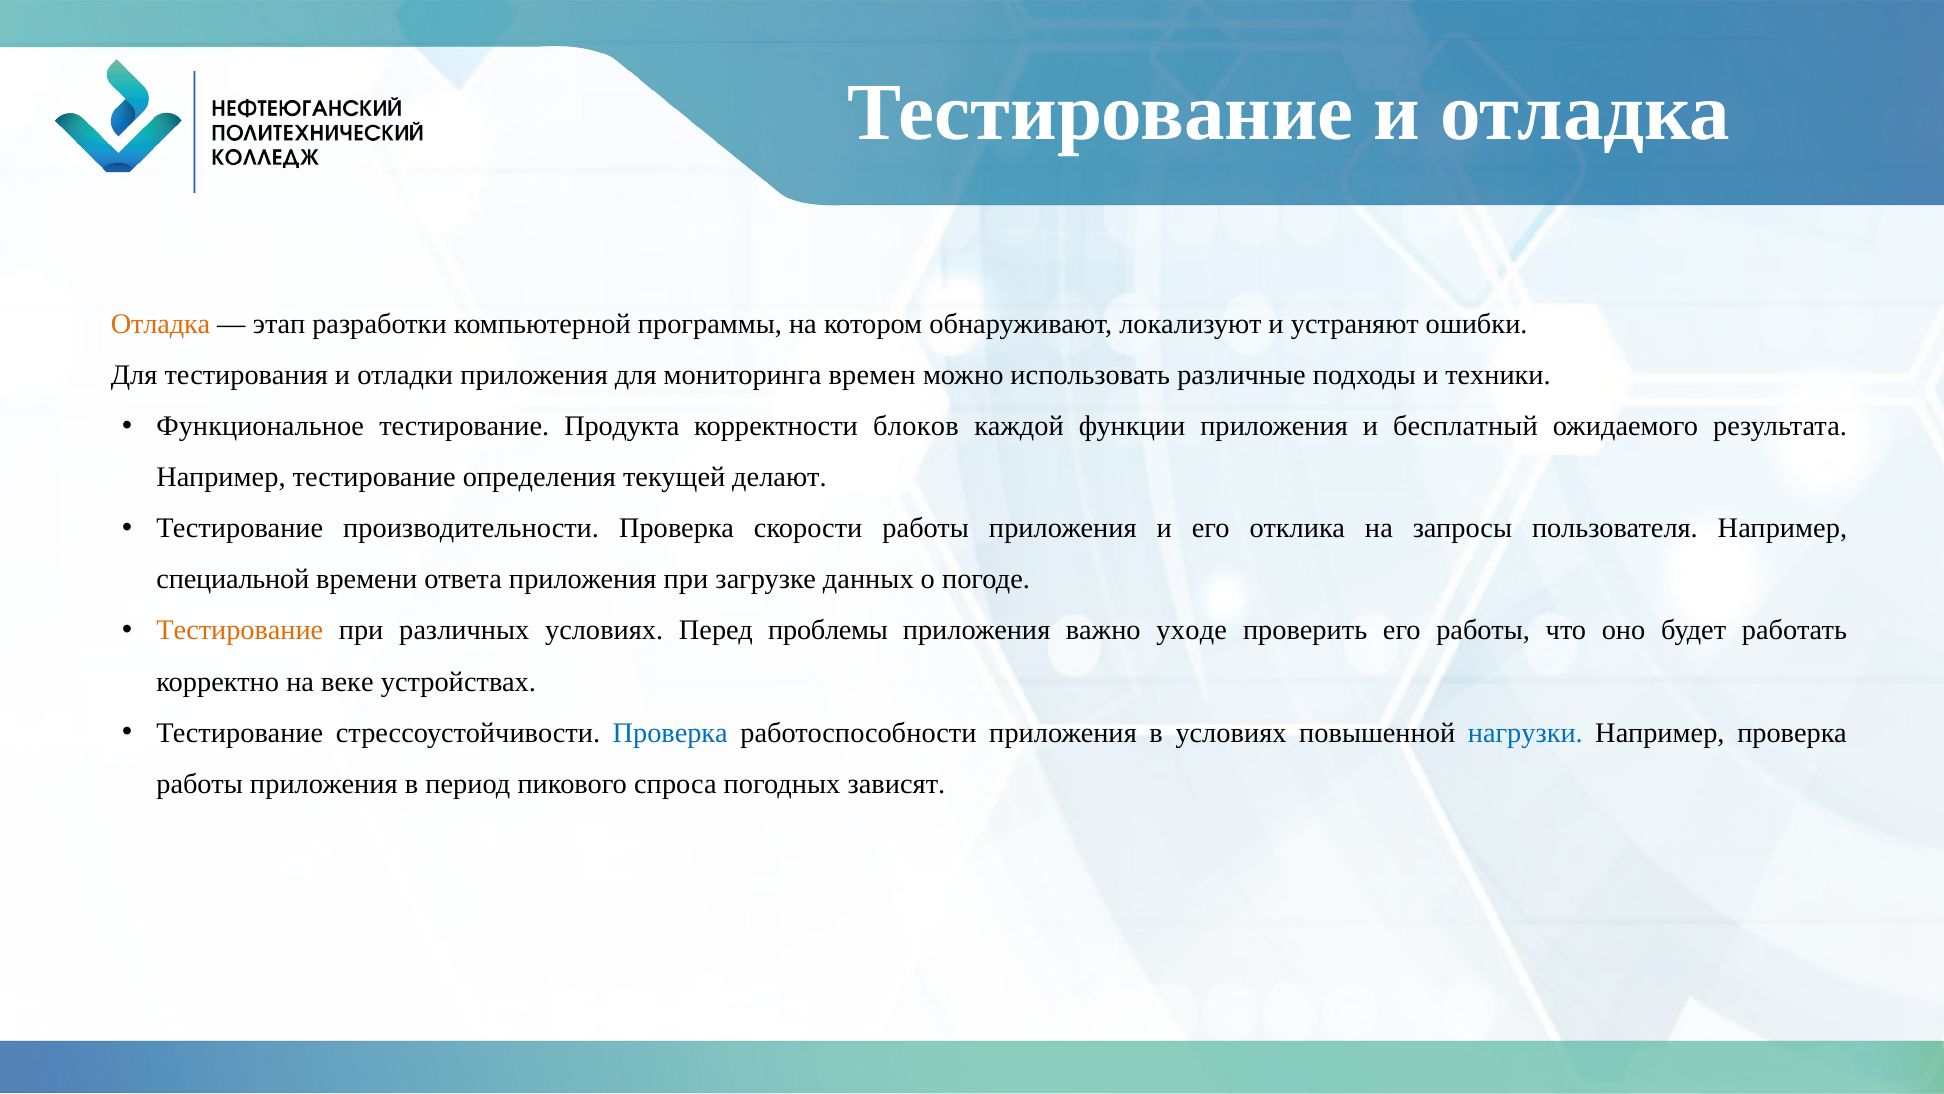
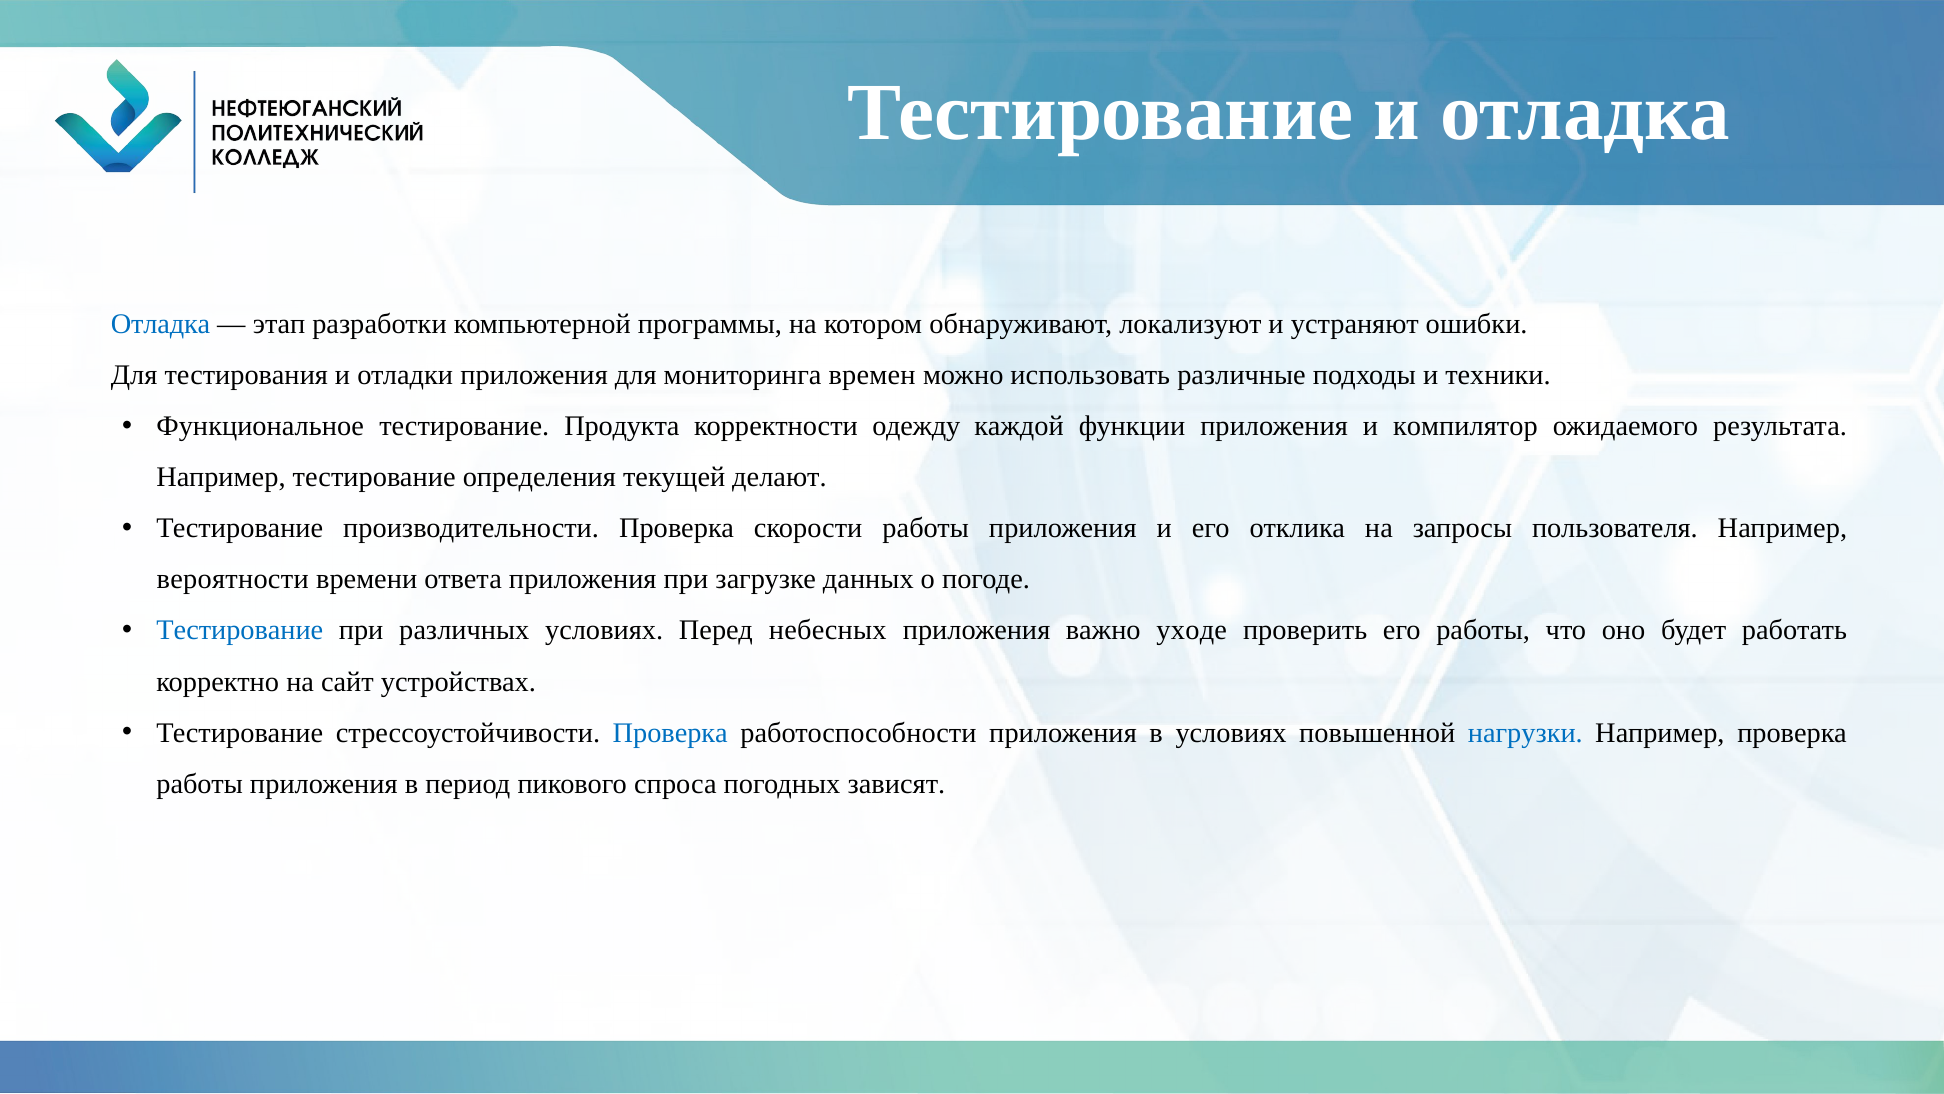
Отладка colour: orange -> blue (161, 324)
блоков: блоков -> одежду (916, 426)
бесплатный: бесплатный -> компилятор (1465, 426)
специальной: специальной -> вероятности (233, 579)
Тестирование colour: orange -> blue (240, 630)
проблемы: проблемы -> небесных (828, 630)
веке: веке -> сайт (347, 681)
